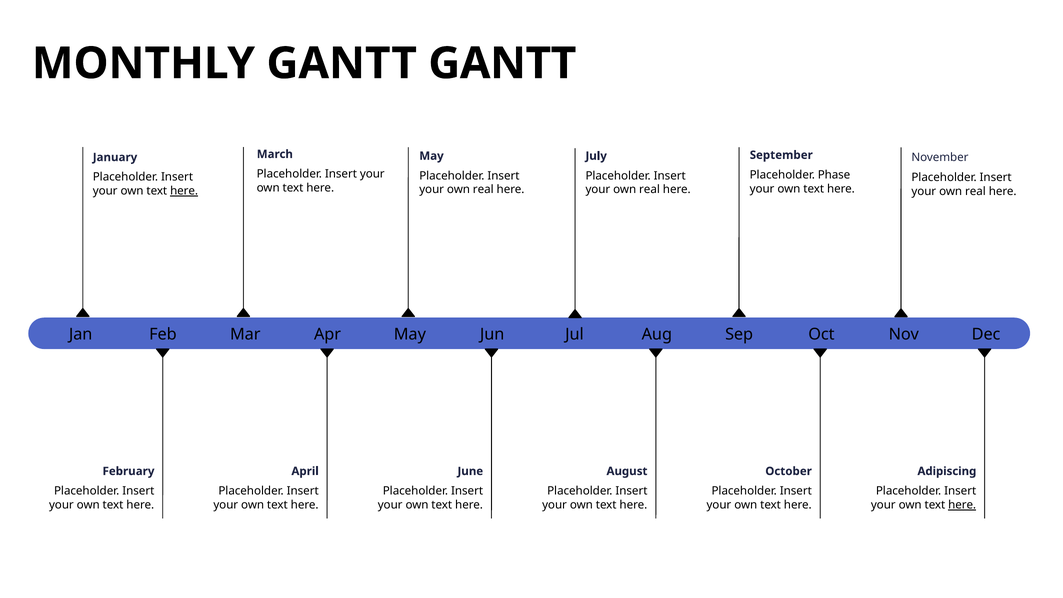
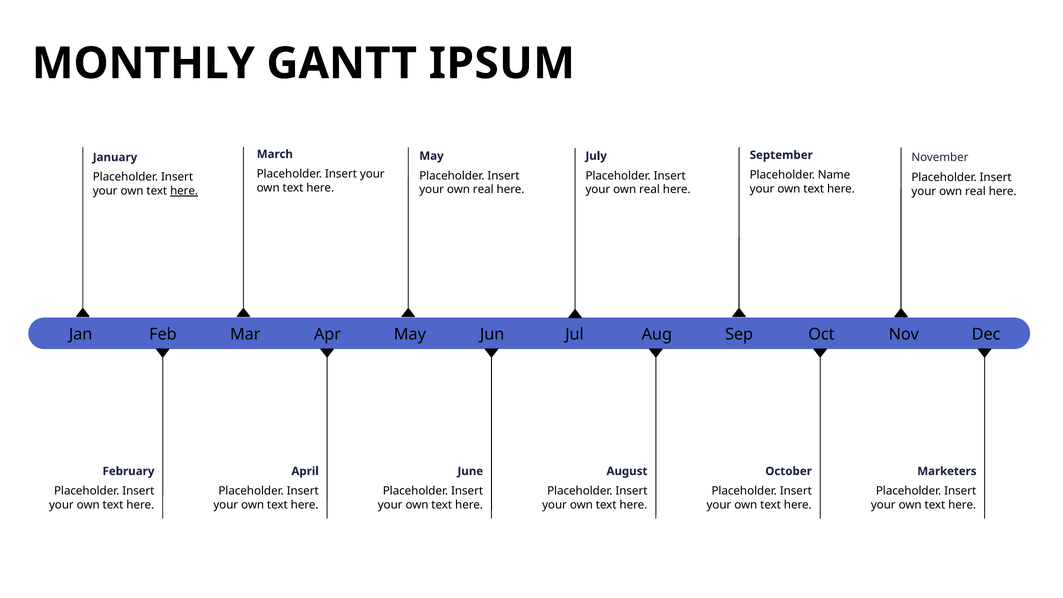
GANTT GANTT: GANTT -> IPSUM (502, 64)
Phase: Phase -> Name (834, 175)
Adipiscing: Adipiscing -> Marketers (947, 471)
here underline: present -> none (962, 505)
